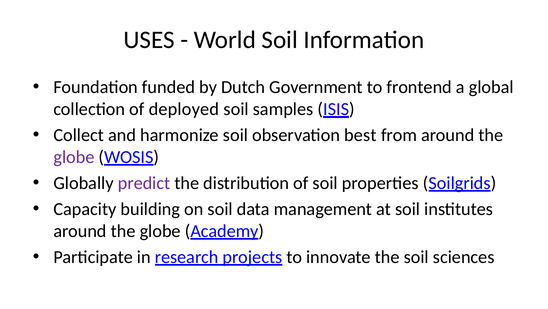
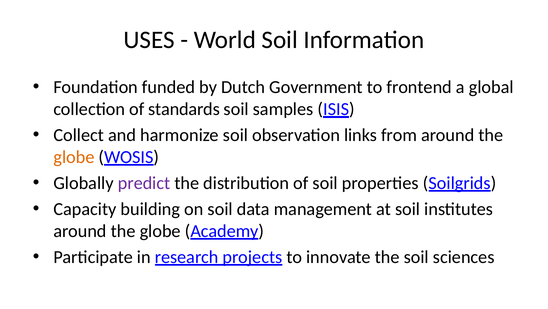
deployed: deployed -> standards (184, 109)
best: best -> links (361, 135)
globe colour: purple -> orange (74, 157)
